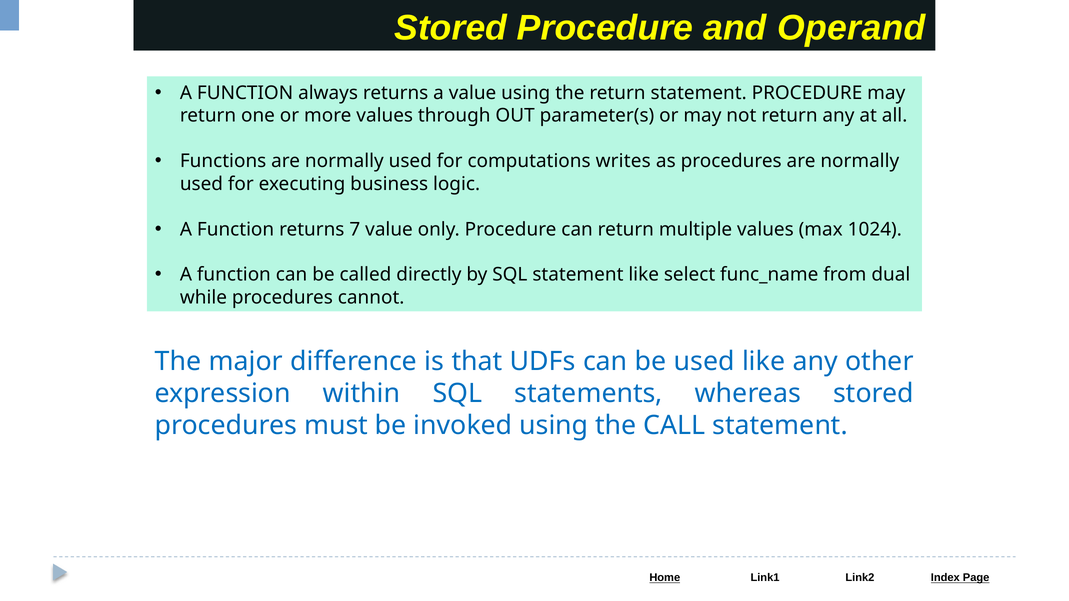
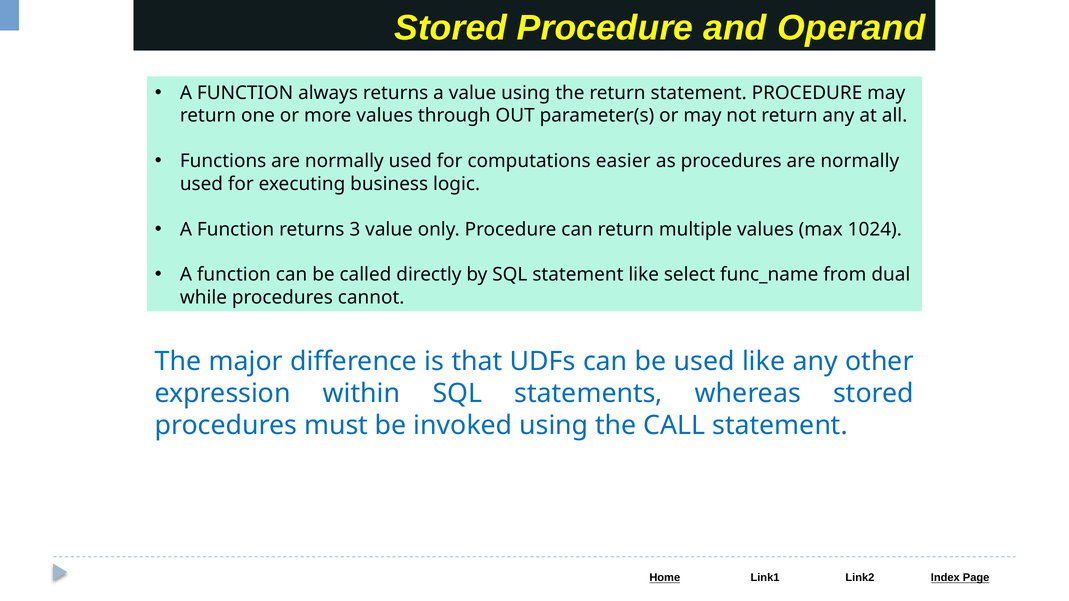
writes: writes -> easier (623, 161)
7: 7 -> 3 (355, 229)
